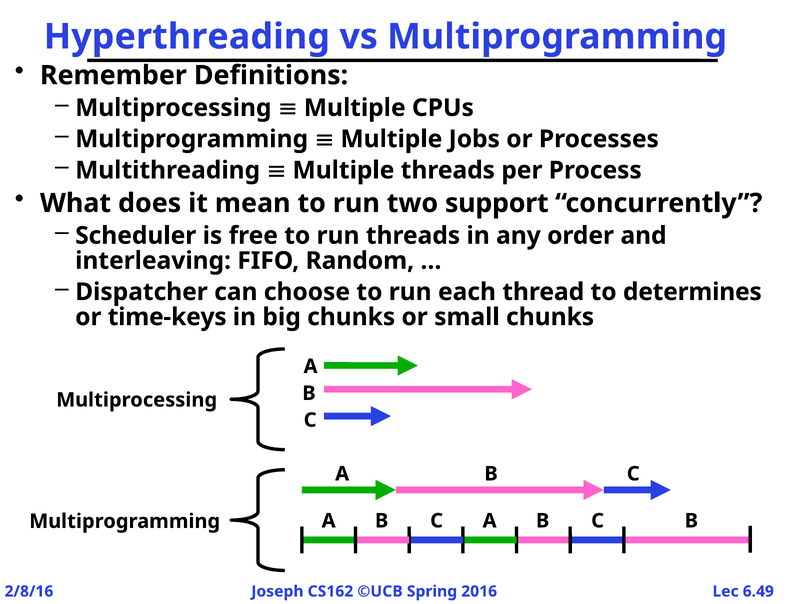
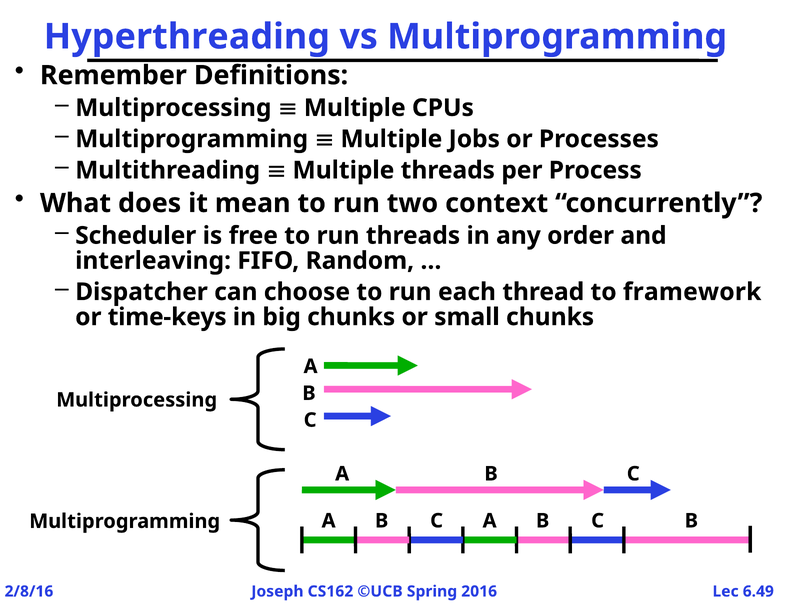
support: support -> context (497, 203)
determines: determines -> framework (692, 292)
